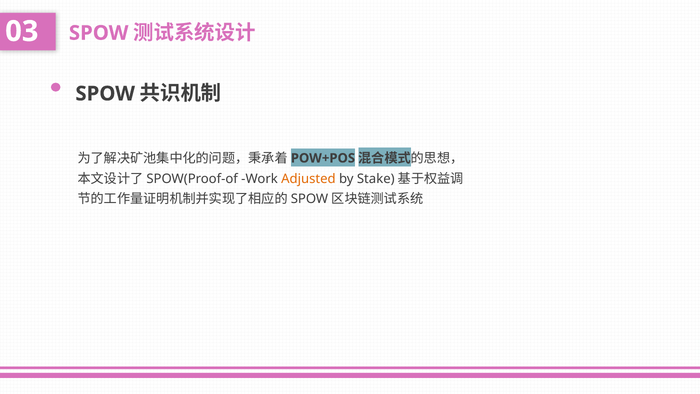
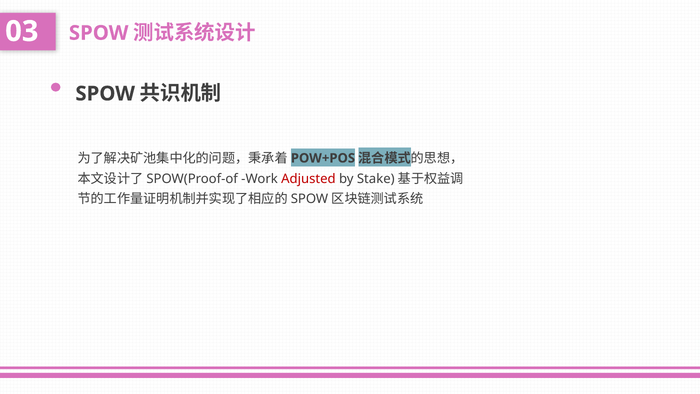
Adjusted colour: orange -> red (308, 179)
